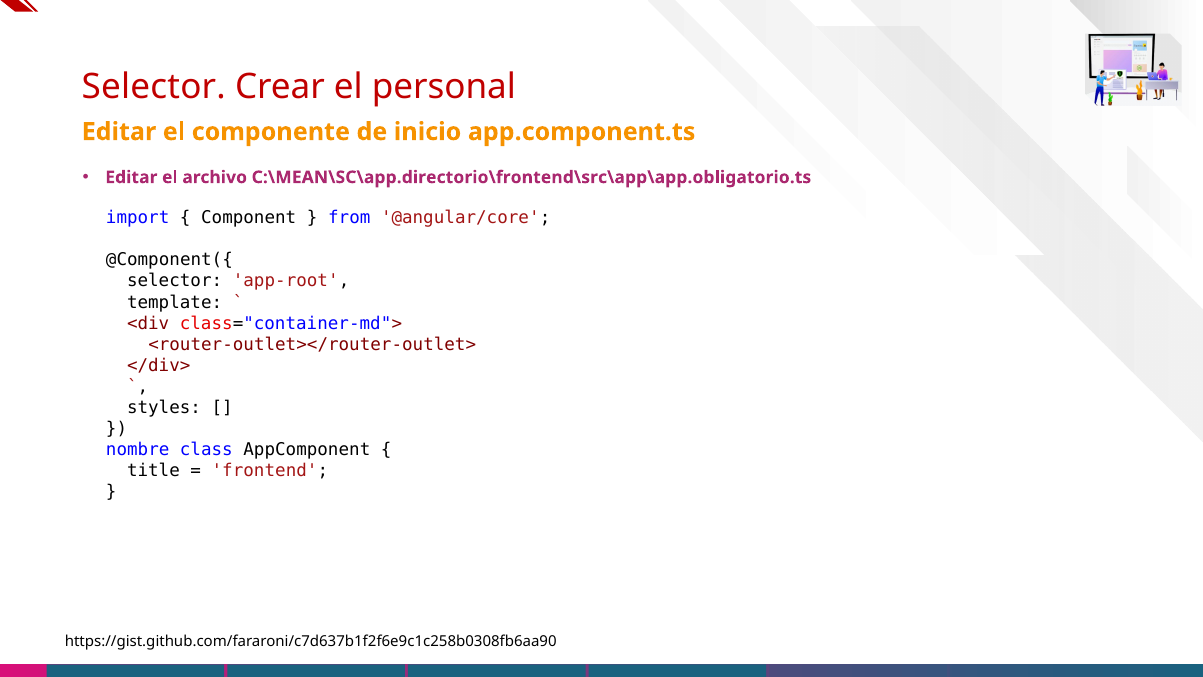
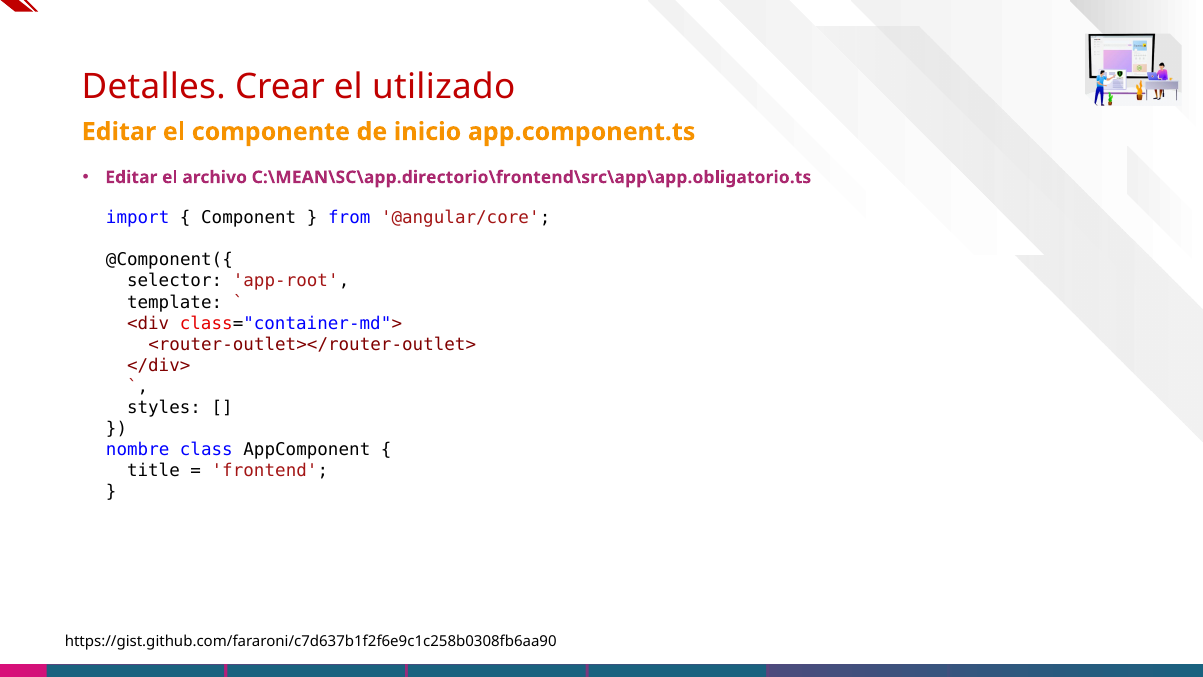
Selector: Selector -> Detalles (154, 86)
personal: personal -> utilizado (444, 86)
